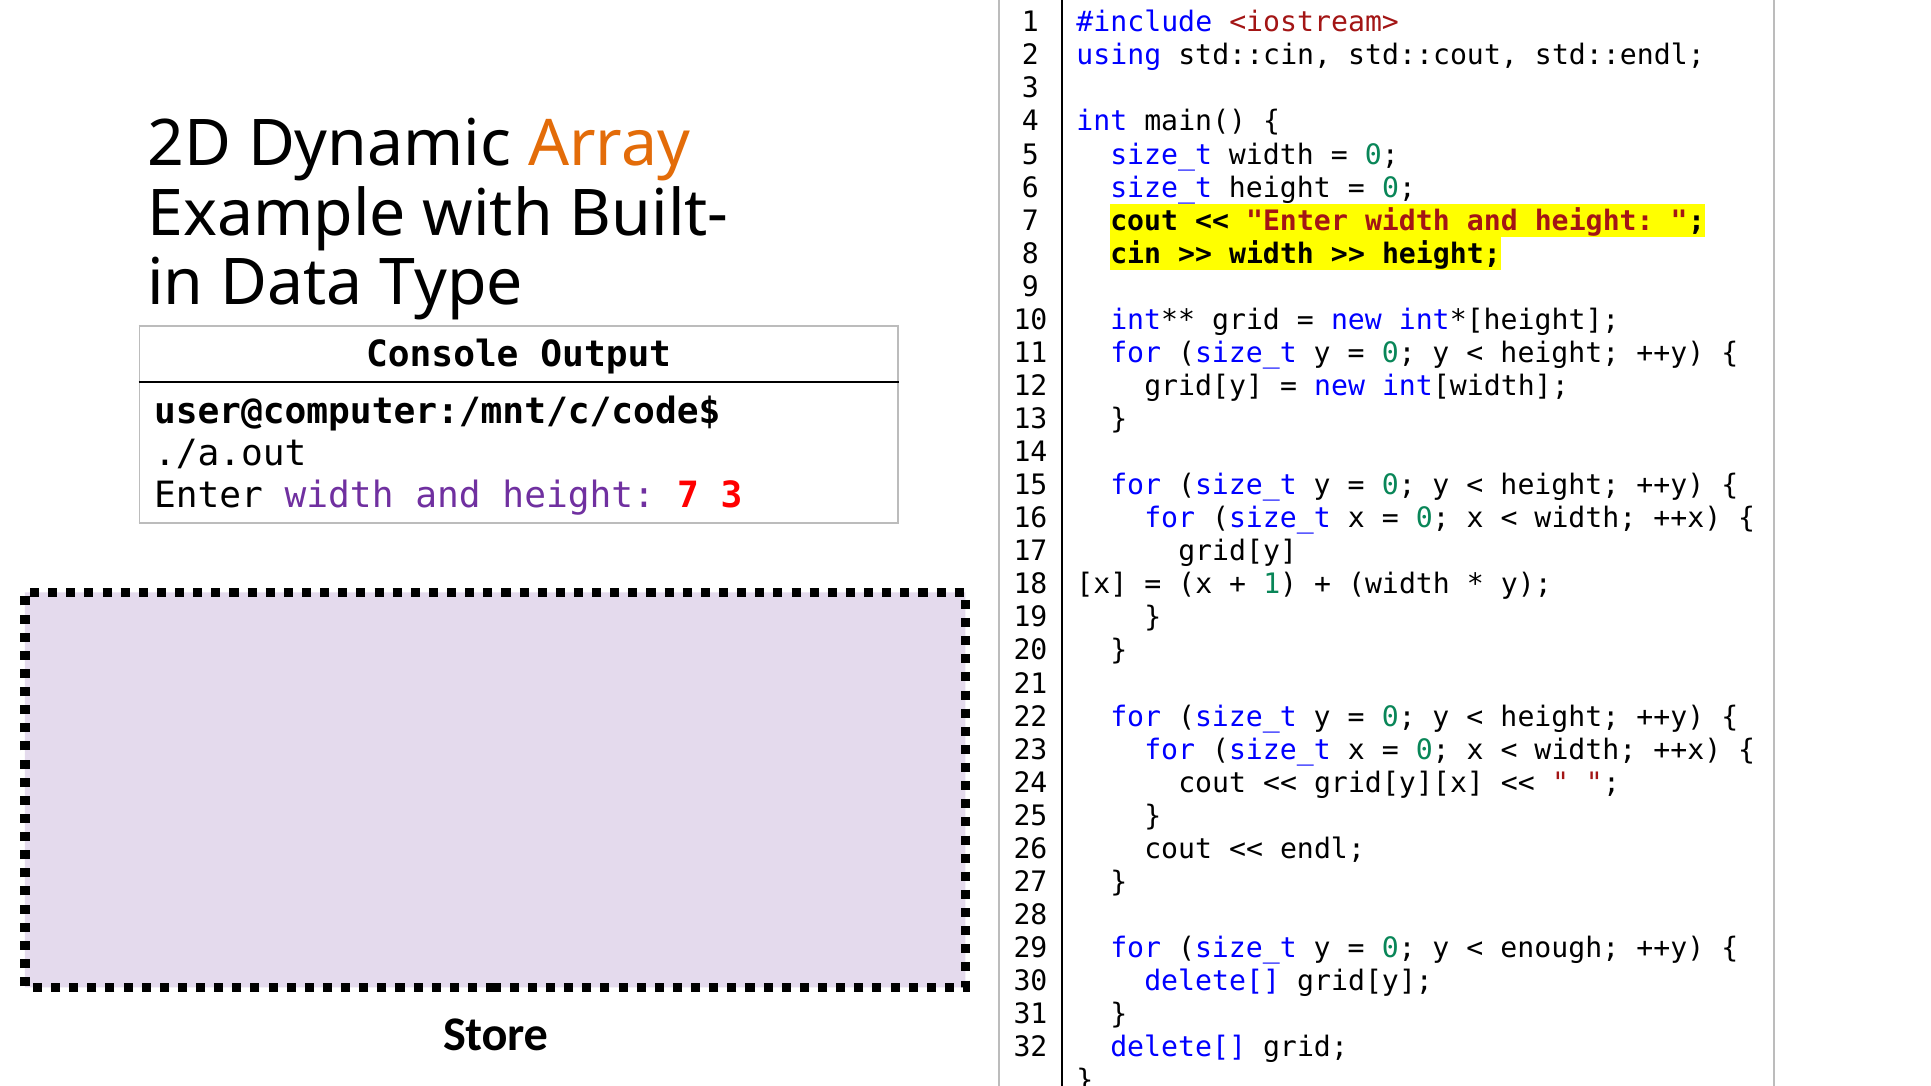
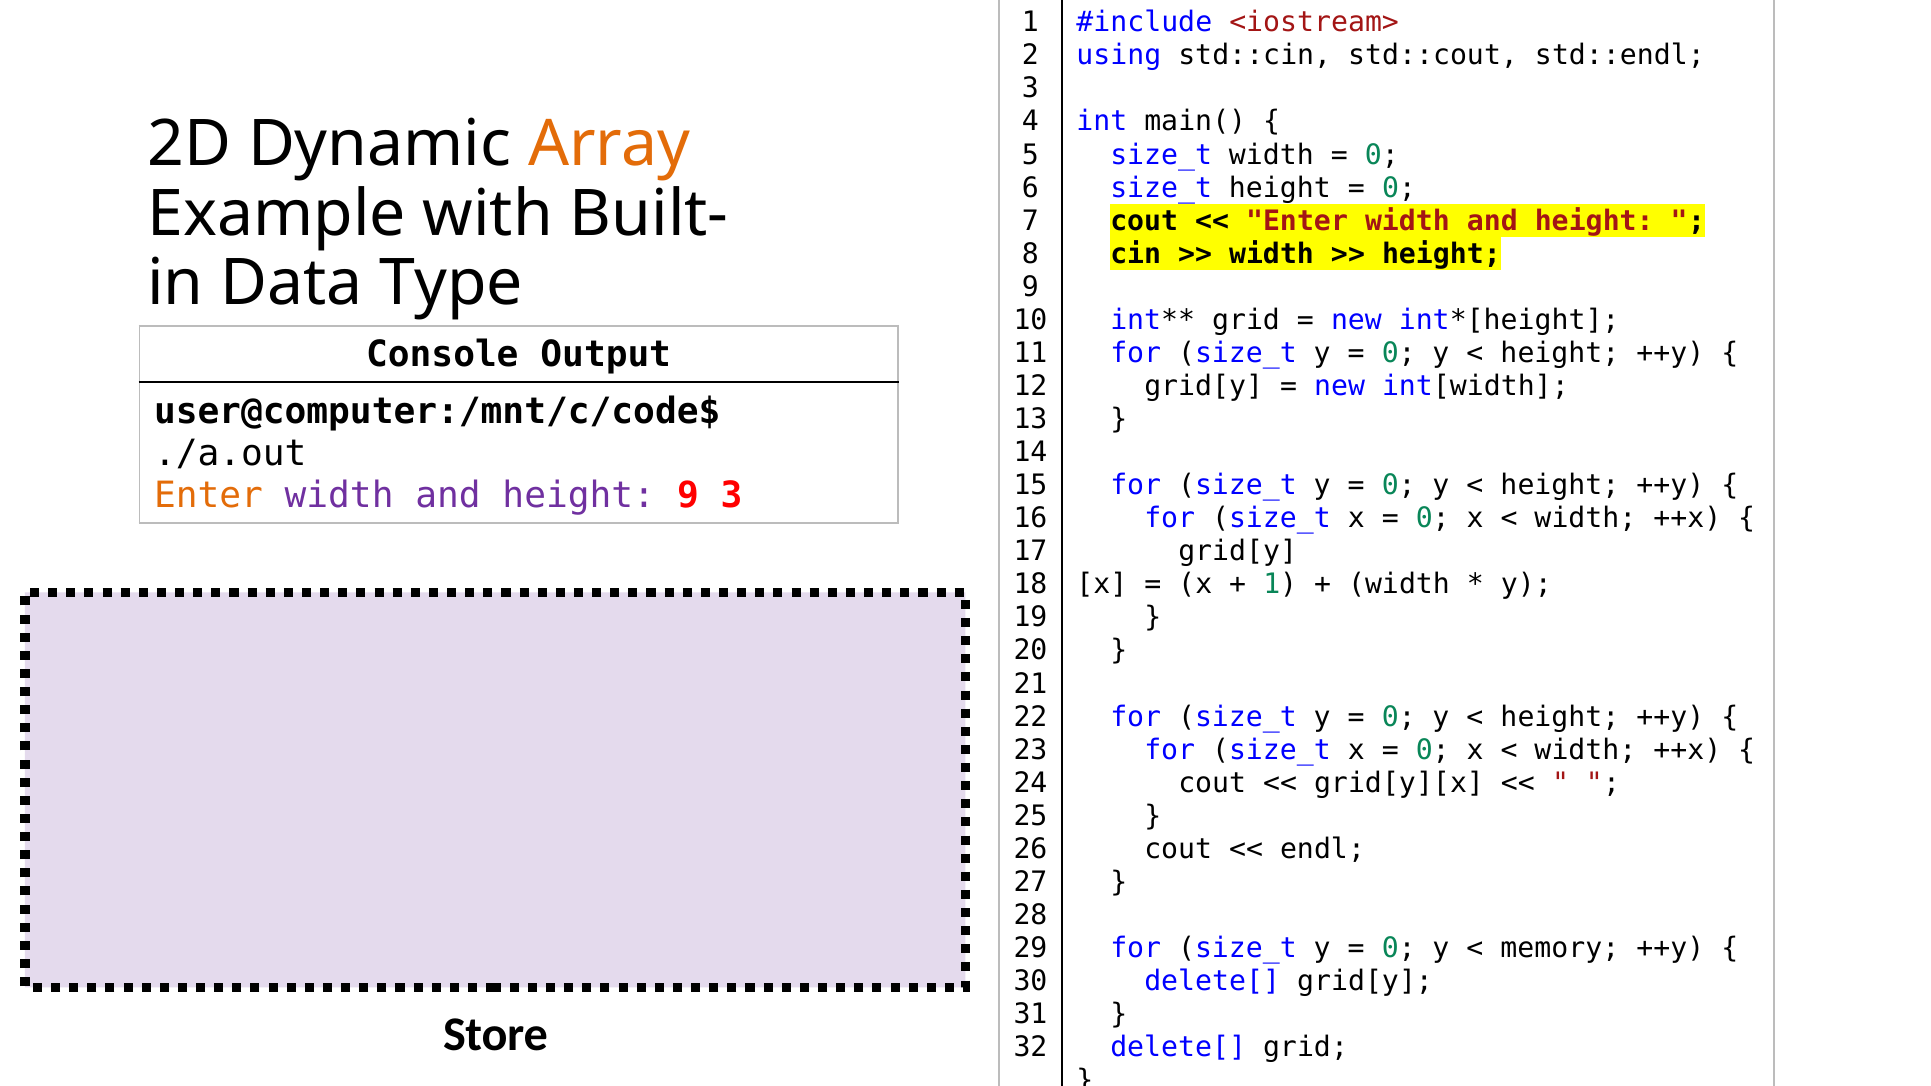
Enter colour: black -> orange (209, 495)
height 7: 7 -> 9 (688, 495)
enough: enough -> memory (1560, 948)
